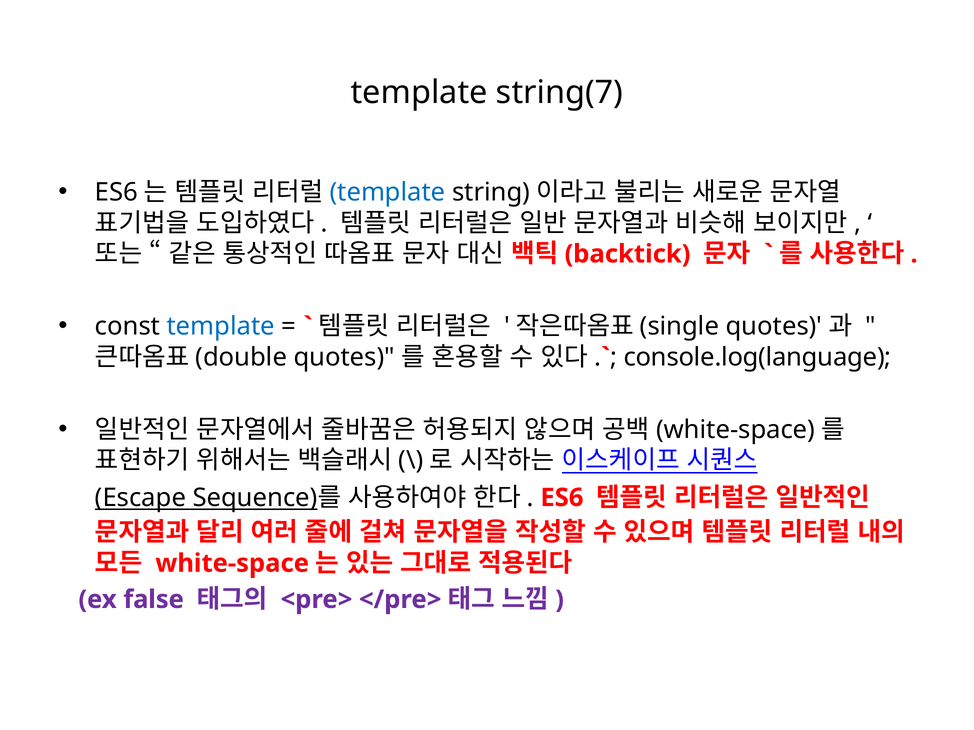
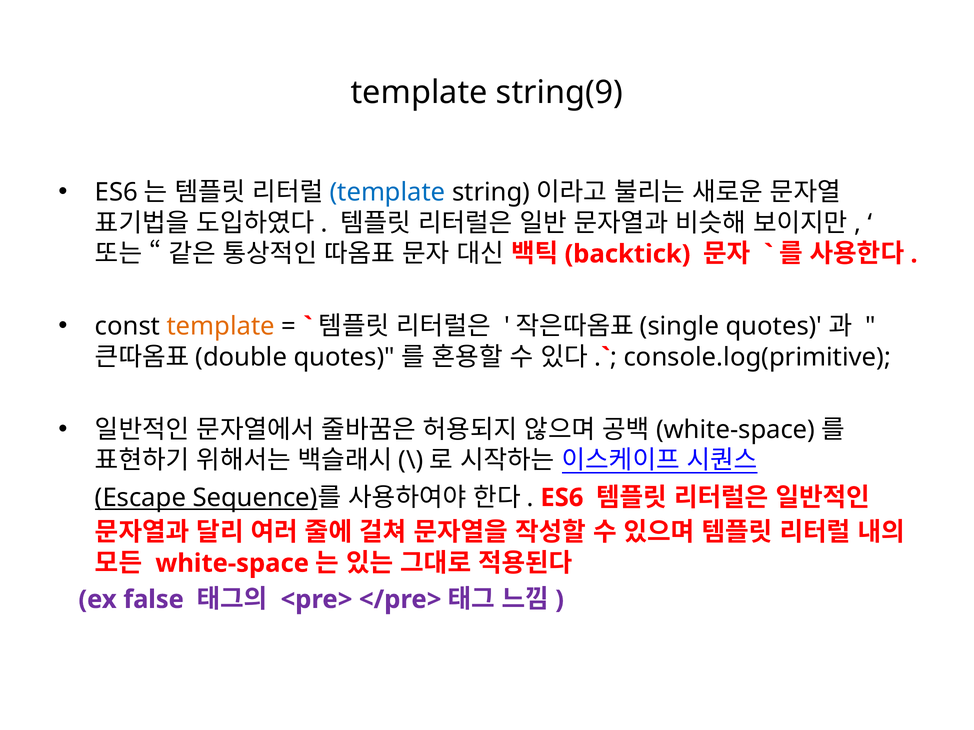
string(7: string(7 -> string(9 (560, 92)
template colour: blue -> orange (221, 327)
console.log(language: console.log(language -> console.log(primitive (757, 358)
